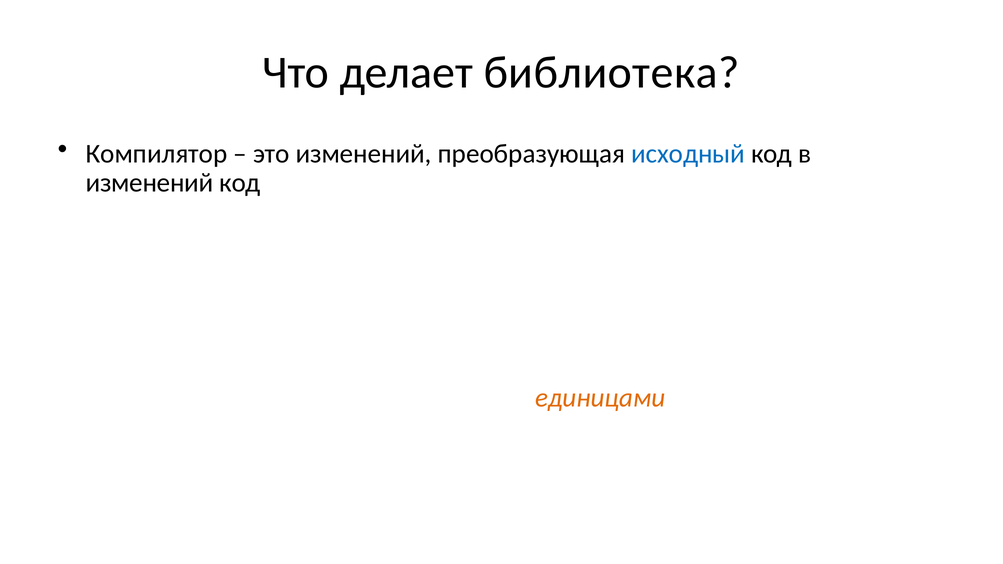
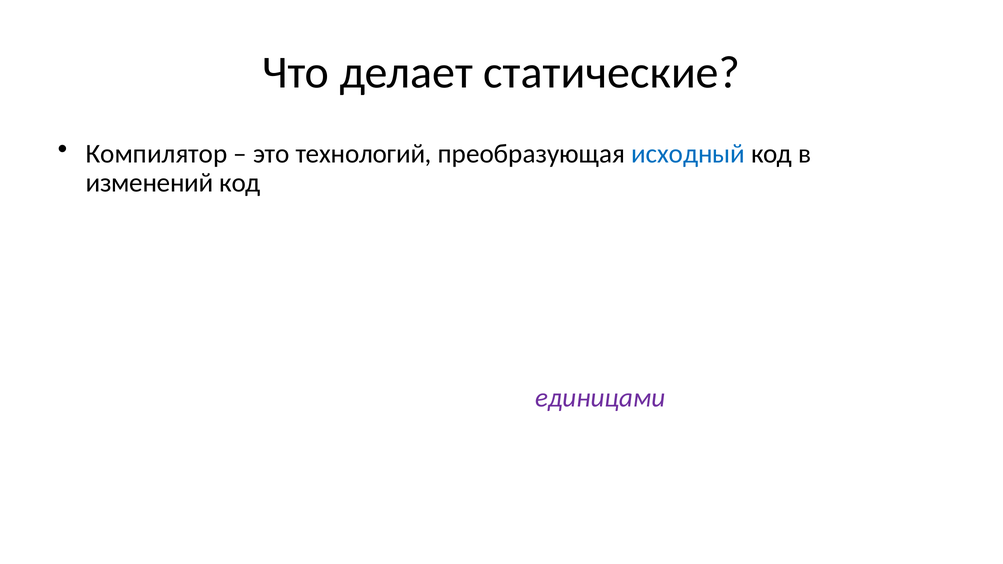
библиотека: библиотека -> статические (612, 73)
это изменений: изменений -> технологий (364, 154)
единицами colour: orange -> purple (600, 398)
